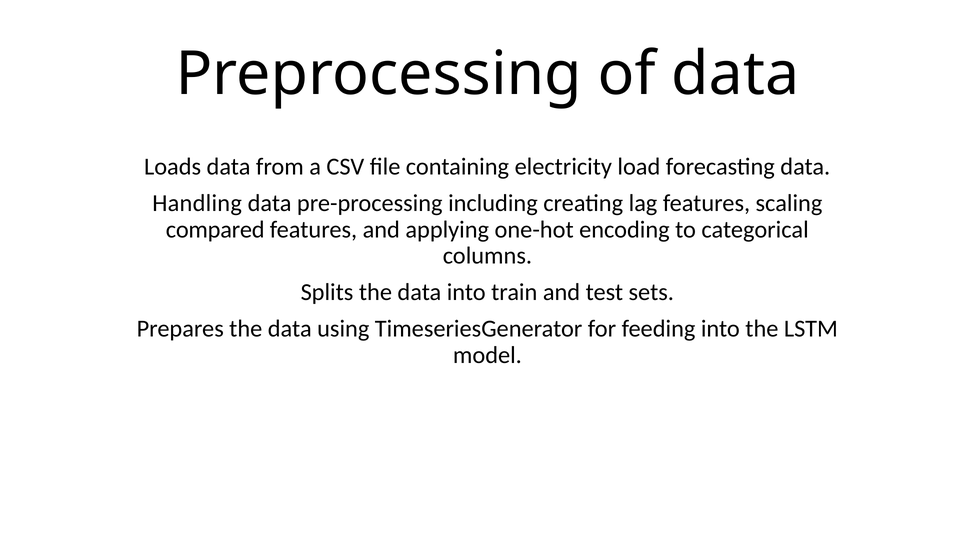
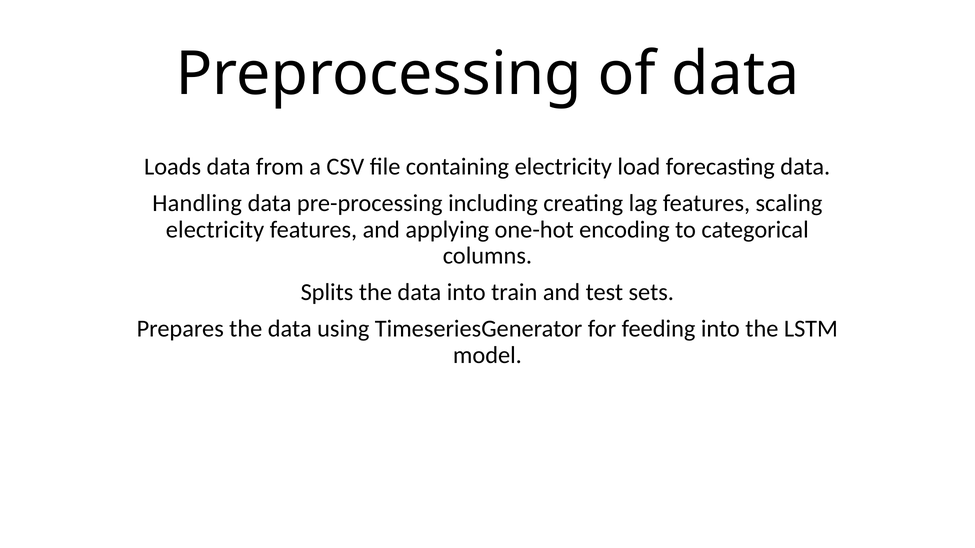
compared: compared -> electricity (215, 230)
